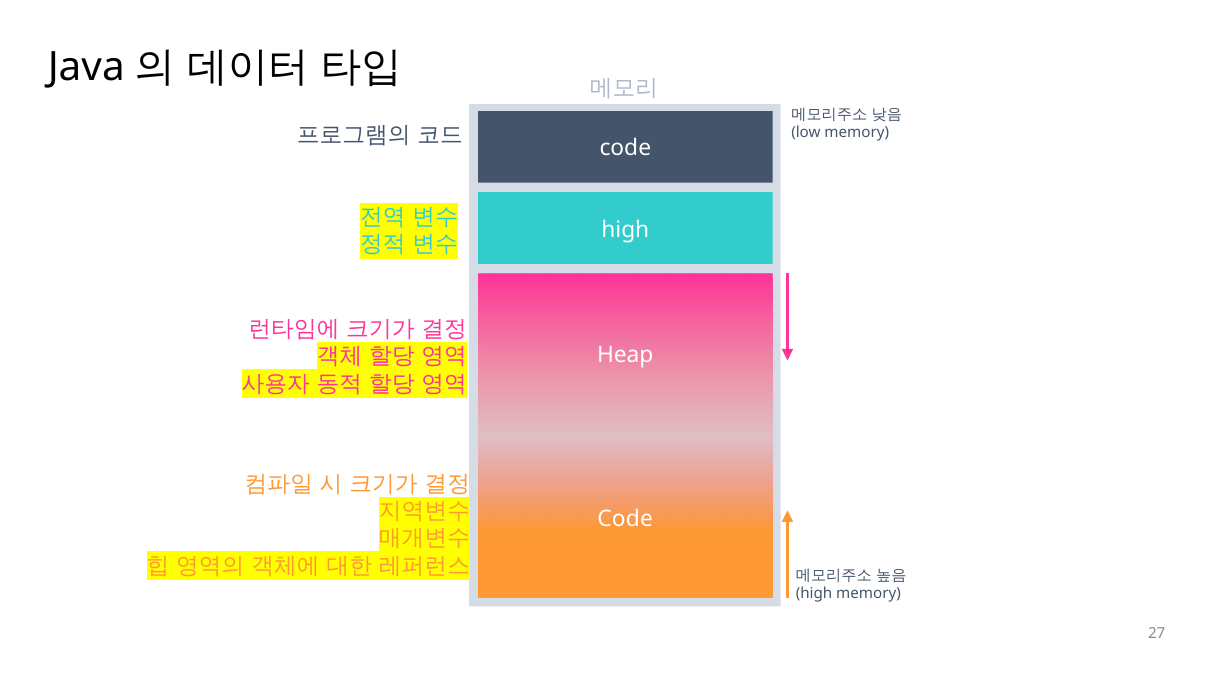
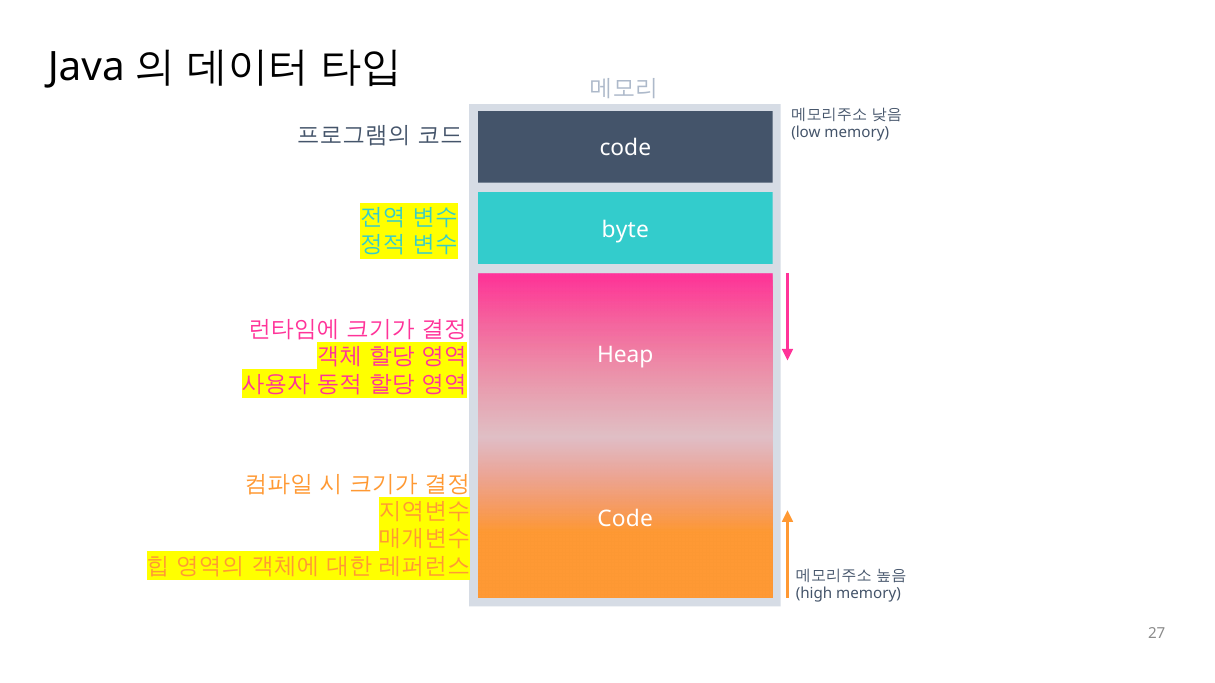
high: high -> byte (625, 230)
